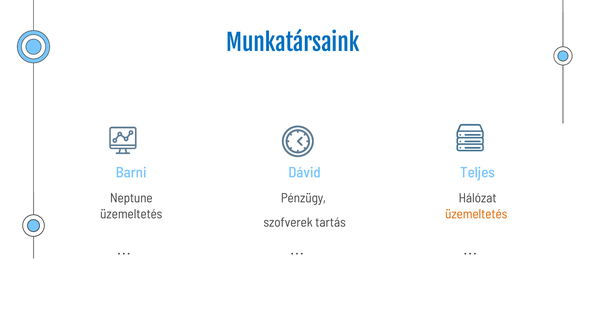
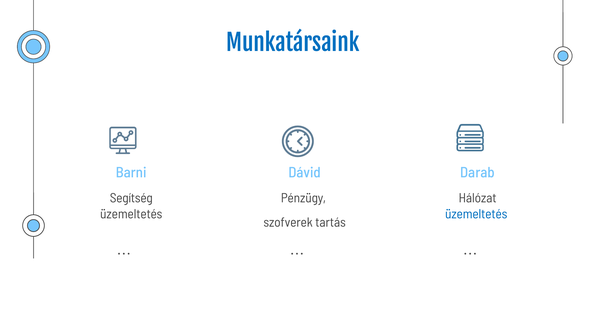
Teljes: Teljes -> Darab (478, 173)
Neptune: Neptune -> Segítség (131, 198)
üzemeltetés colour: orange -> blue (476, 214)
